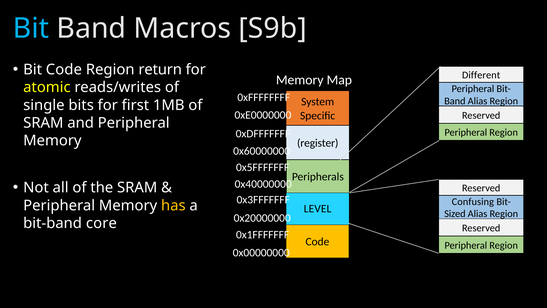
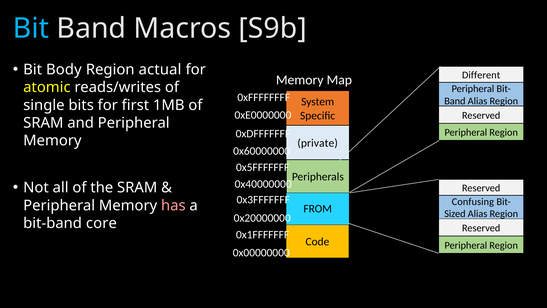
Bit Code: Code -> Body (64, 70)
return: return -> actual (160, 70)
register: register -> private (318, 143)
has colour: yellow -> pink (173, 205)
LEVEL: LEVEL -> FROM (318, 208)
